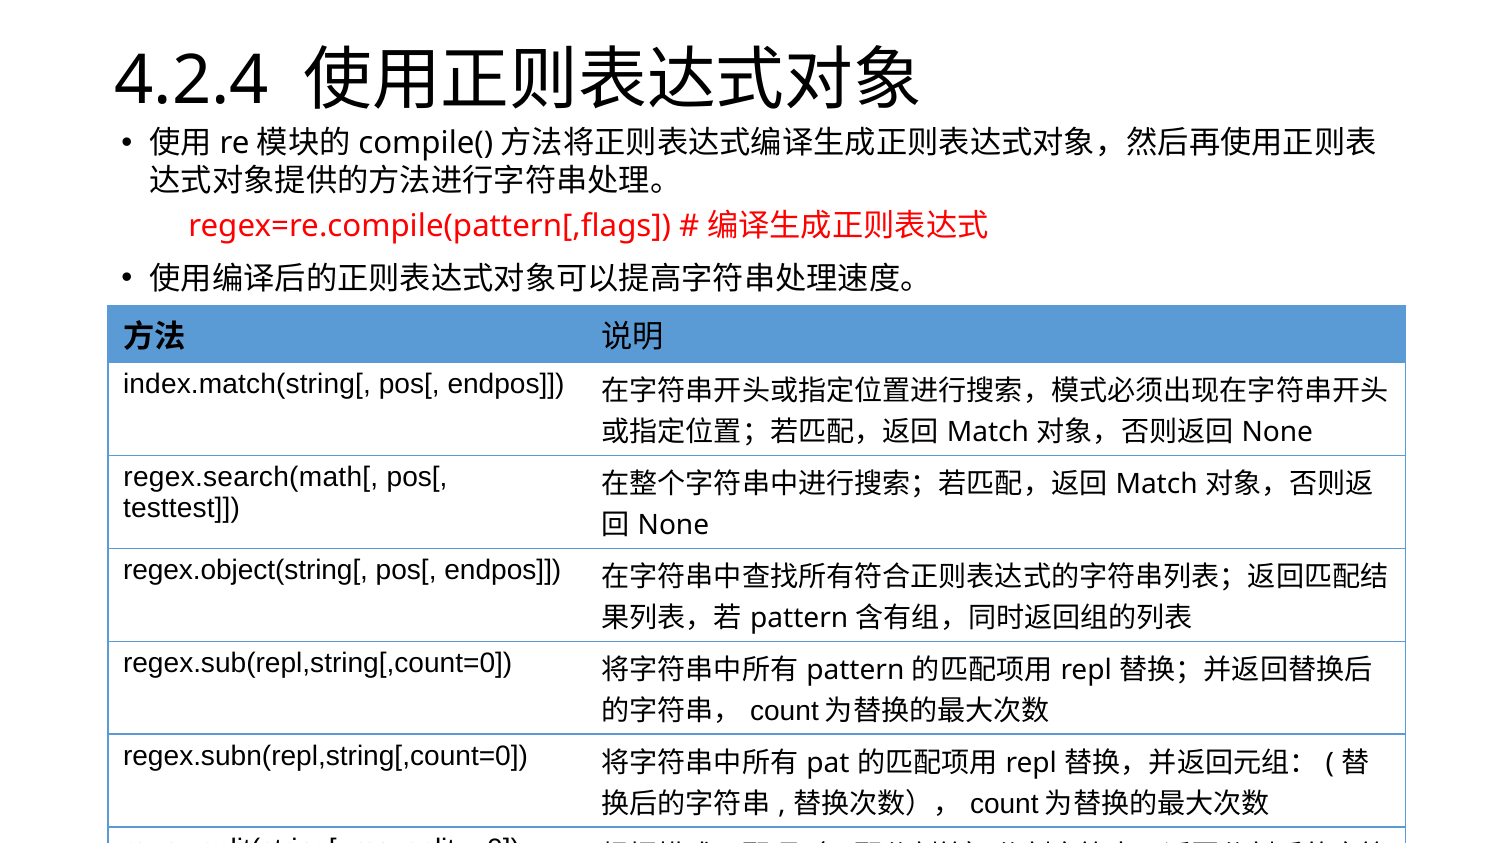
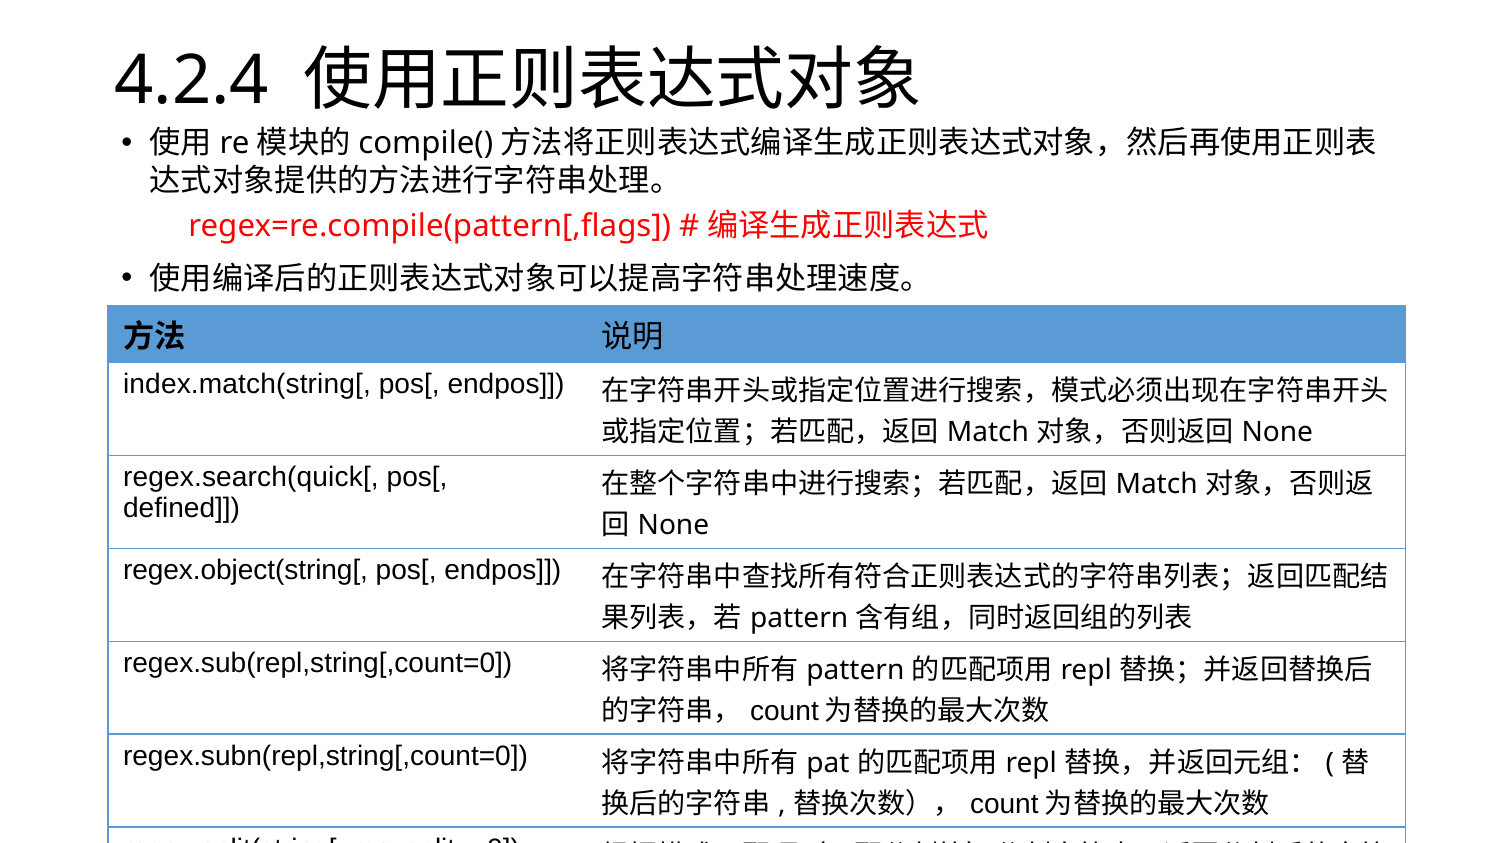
regex.search(math[: regex.search(math[ -> regex.search(quick[ (251, 477)
testtest: testtest -> defined (182, 509)
